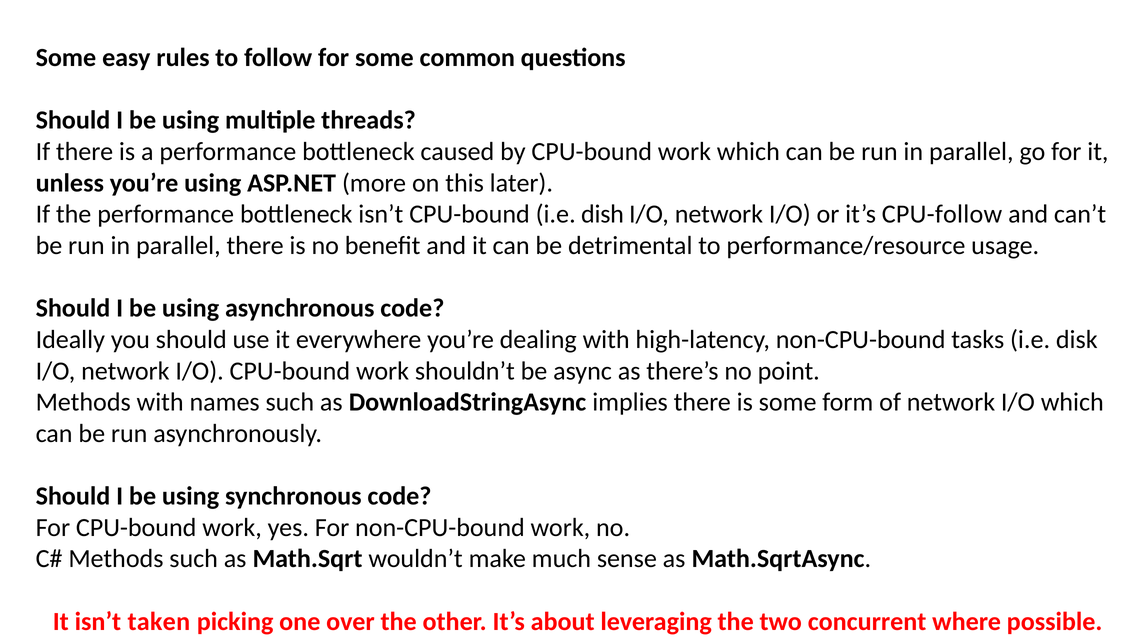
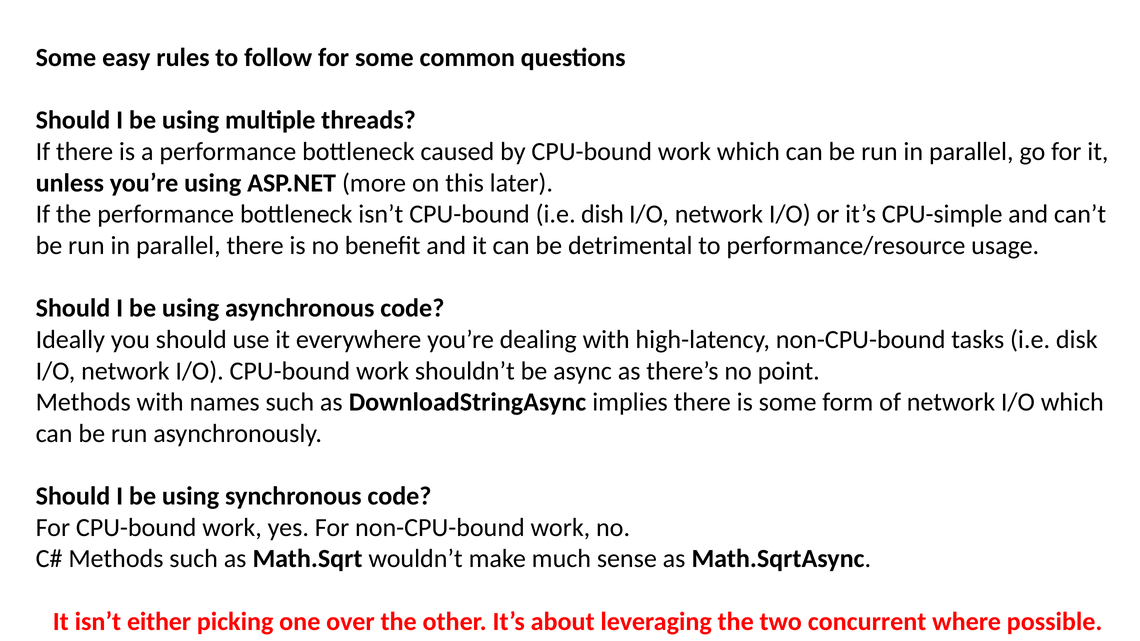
CPU-follow: CPU-follow -> CPU-simple (942, 214)
taken: taken -> either (159, 622)
